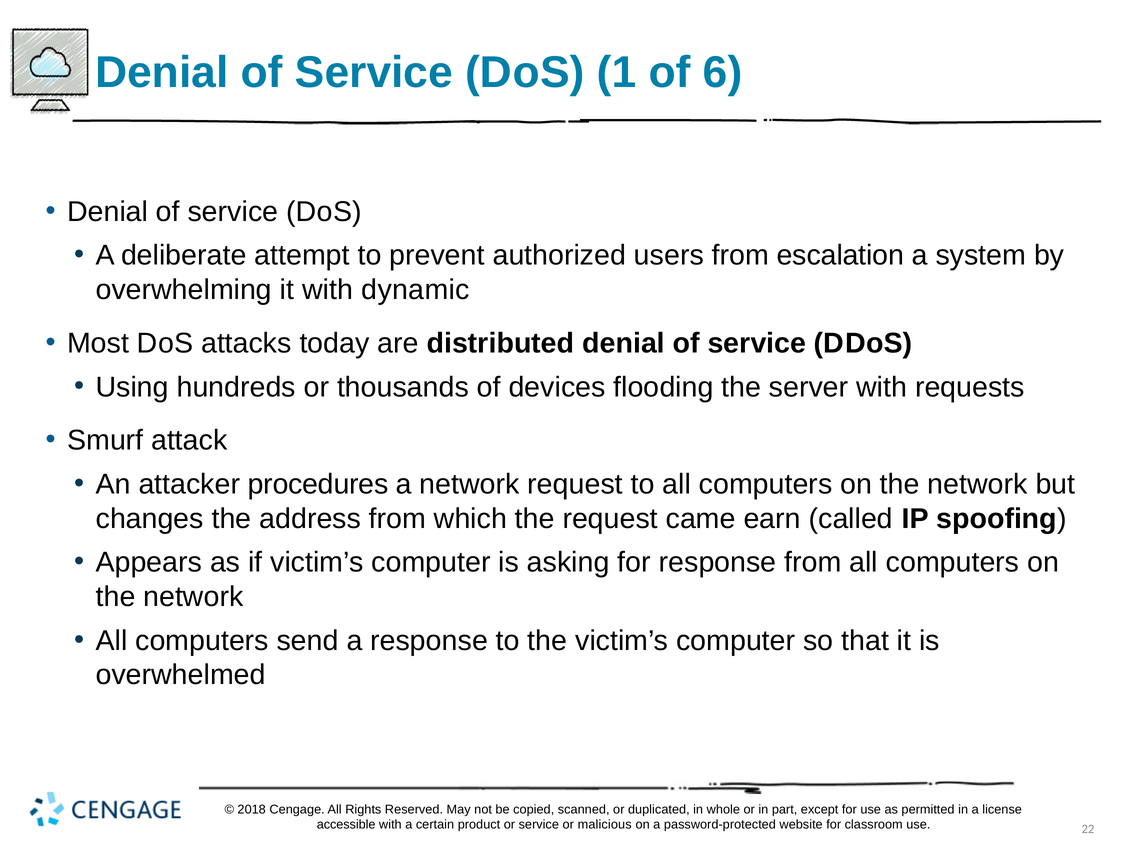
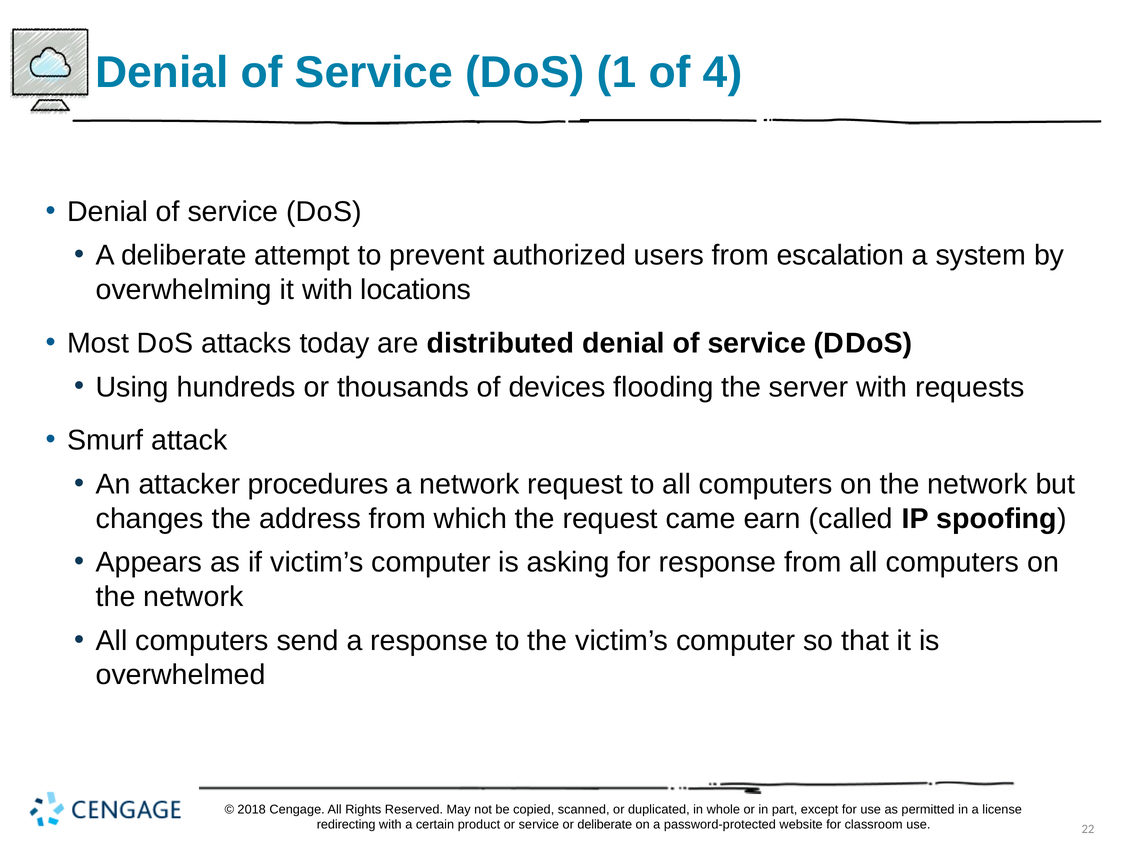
6: 6 -> 4 (723, 72)
dynamic: dynamic -> locations (416, 290)
accessible: accessible -> redirecting (346, 825)
or malicious: malicious -> deliberate (605, 825)
